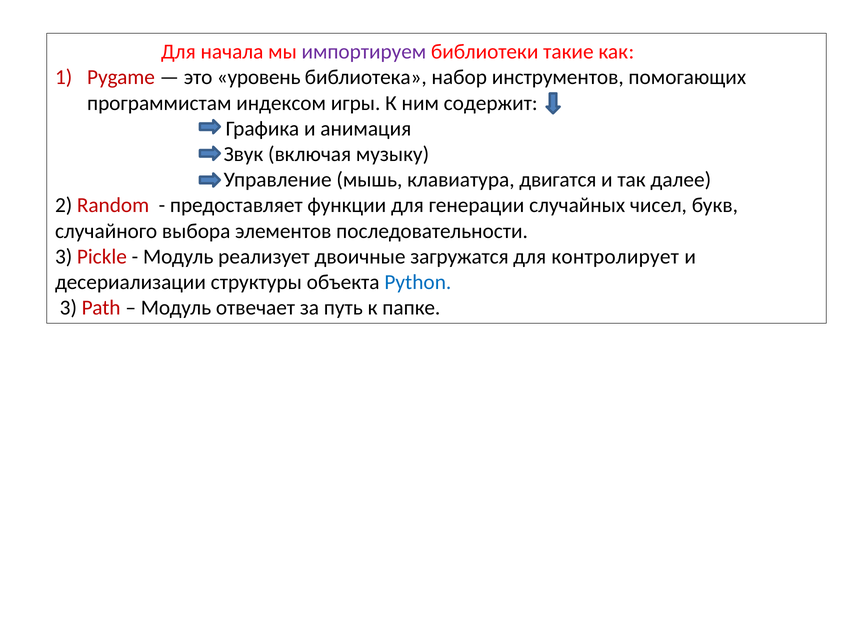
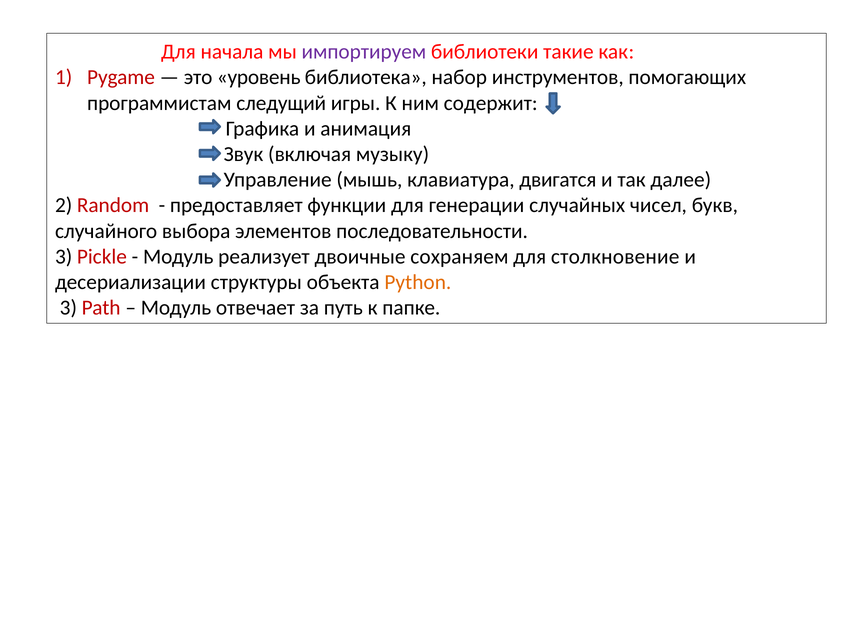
индексом: индексом -> следущий (281, 103)
загружатся: загружатся -> сохраняем (459, 256)
контролирует: контролирует -> столкновение (615, 256)
Python colour: blue -> orange (418, 282)
